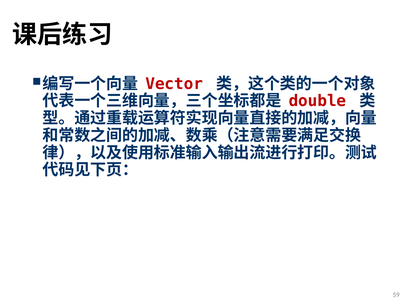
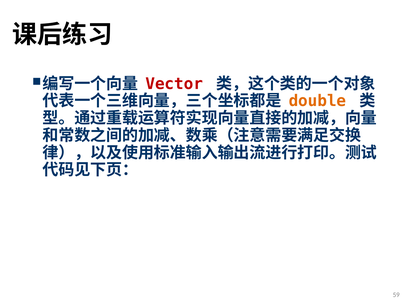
double colour: red -> orange (317, 101)
